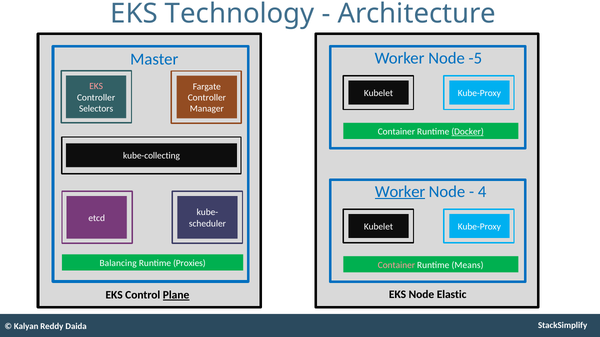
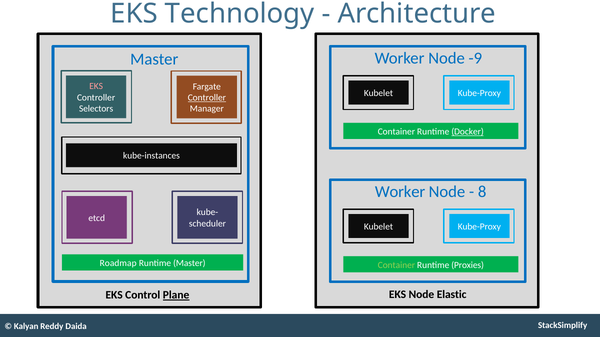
-5: -5 -> -9 (475, 58)
Controller underline: none -> present (207, 98)
kube-collecting: kube-collecting -> kube-instances (151, 156)
Worker underline: present -> none (400, 192)
4: 4 -> 8 (482, 192)
Balancing: Balancing -> Roadmap (118, 263)
Runtime Proxies: Proxies -> Master (189, 263)
Container colour: pink -> light green (396, 265)
Means: Means -> Proxies (468, 265)
